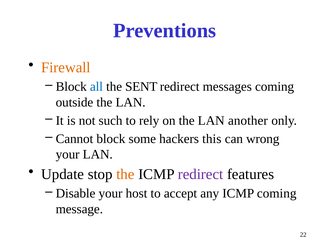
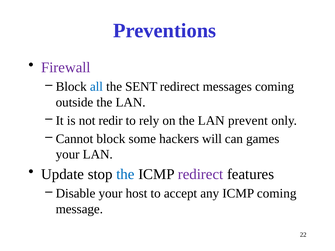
Firewall colour: orange -> purple (66, 67)
such: such -> redir (111, 121)
another: another -> prevent (248, 121)
this: this -> will (212, 139)
wrong: wrong -> games (263, 139)
the colour: orange -> blue (125, 174)
